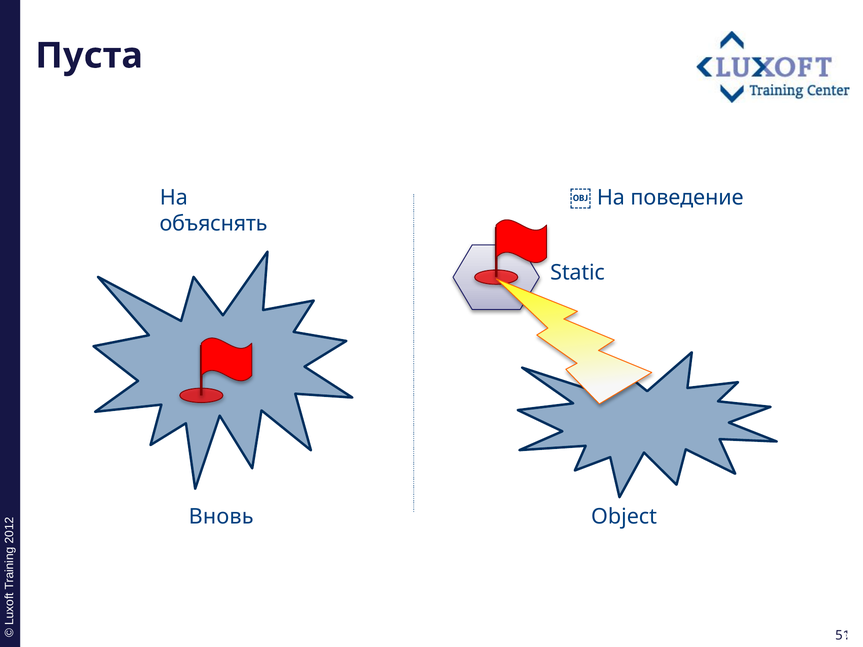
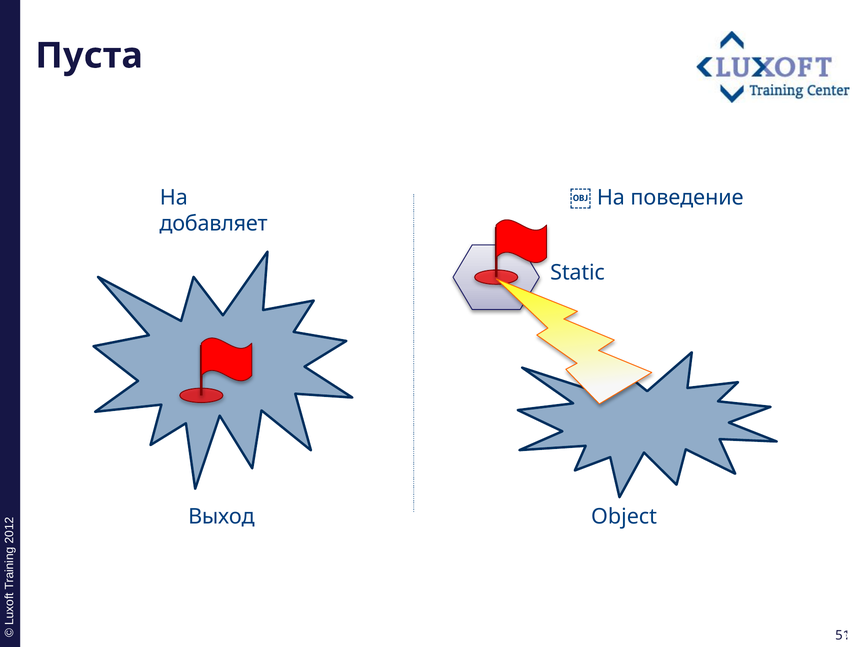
объяснять: объяснять -> добавляет (214, 224)
Вновь: Вновь -> Выход (221, 517)
